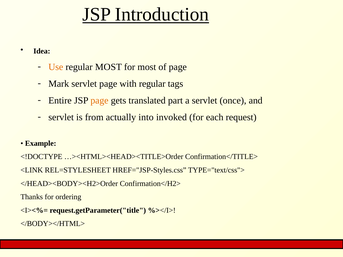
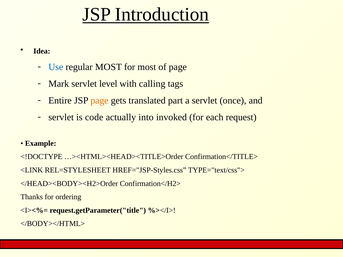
Use colour: orange -> blue (56, 67)
servlet page: page -> level (108, 84)
with regular: regular -> calling (152, 84)
from: from -> code (94, 117)
